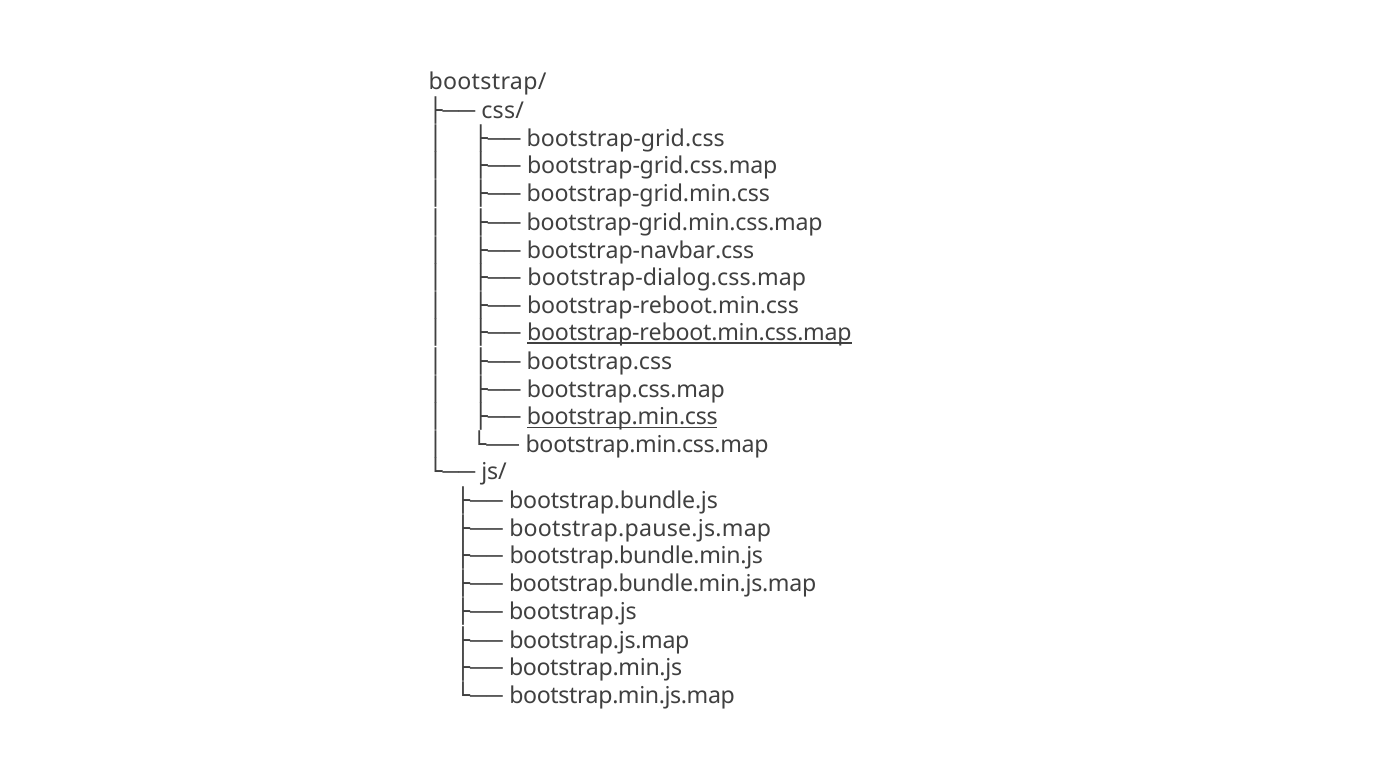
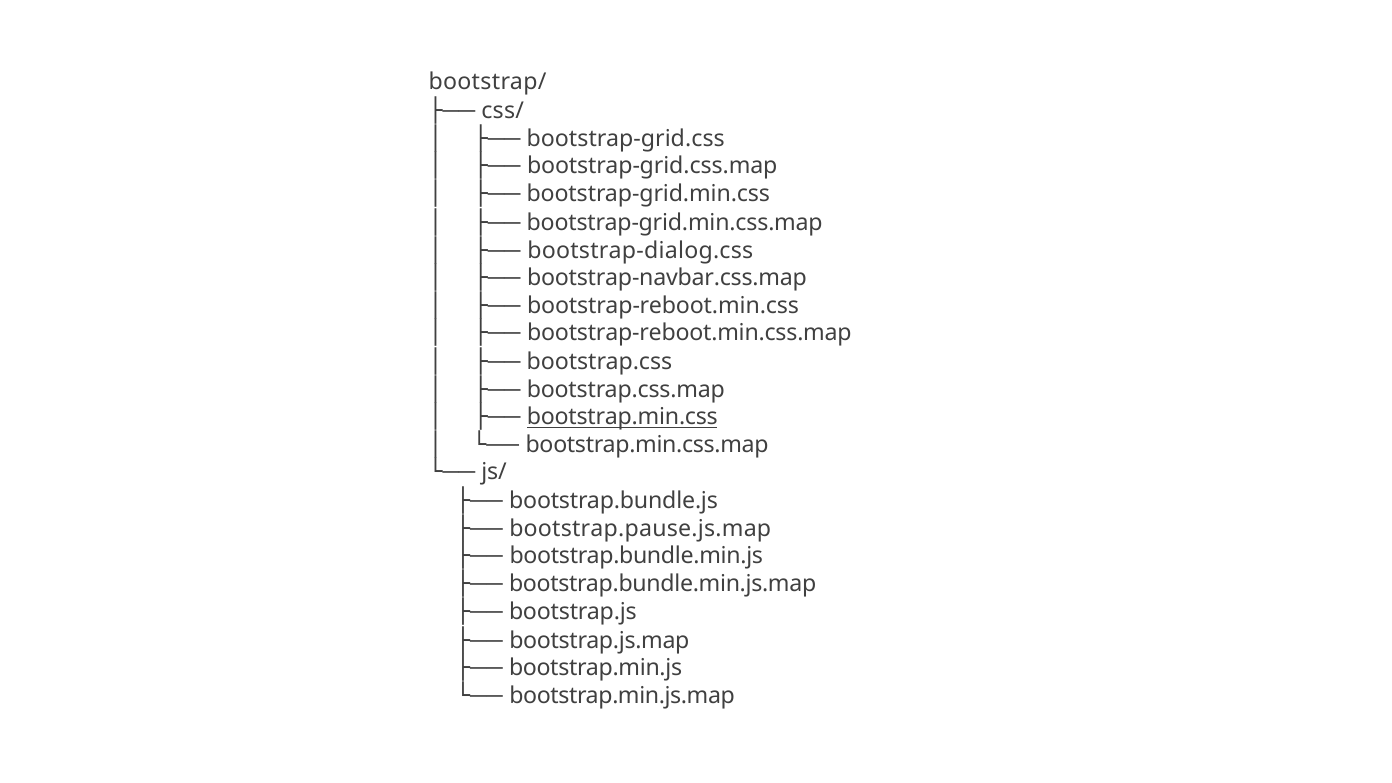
bootstrap-navbar.css: bootstrap-navbar.css -> bootstrap-dialog.css (640, 251)
bootstrap-dialog.css.map: bootstrap-dialog.css.map -> bootstrap-navbar.css.map (667, 278)
bootstrap-reboot.min.css.map underline: present -> none (689, 333)
